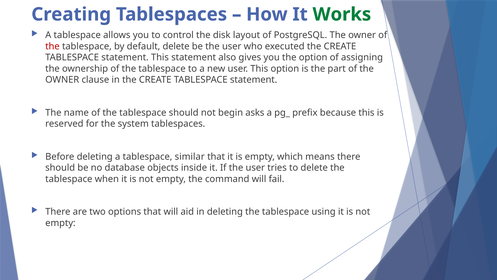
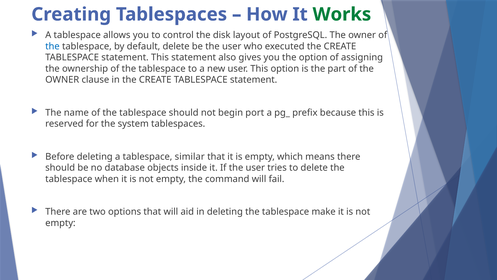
the colour: red -> blue (52, 46)
asks: asks -> port (255, 112)
using: using -> make (324, 211)
